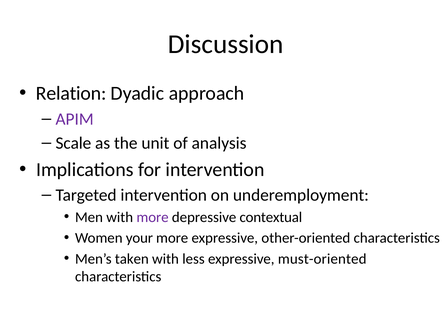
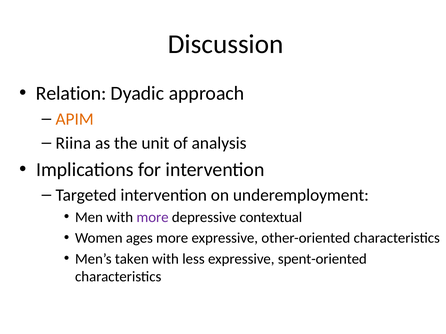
APIM colour: purple -> orange (75, 119)
Scale: Scale -> Riina (73, 143)
your: your -> ages (139, 238)
must-oriented: must-oriented -> spent-oriented (322, 259)
